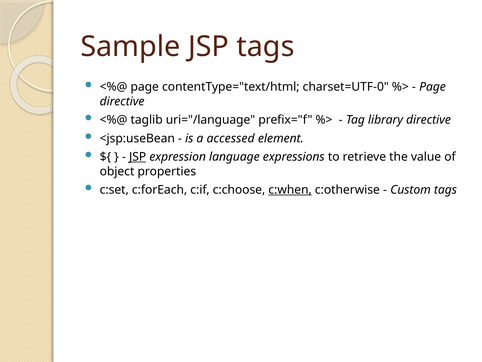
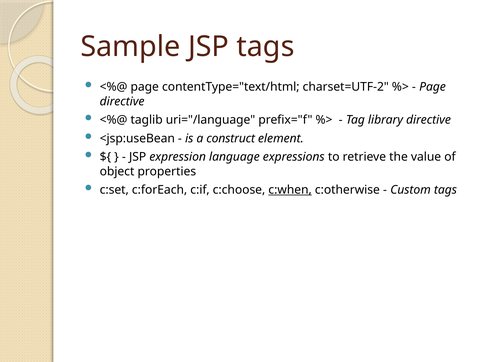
charset=UTF-0: charset=UTF-0 -> charset=UTF-2 (346, 87)
accessed: accessed -> construct (231, 138)
JSP underline: present -> none (138, 157)
